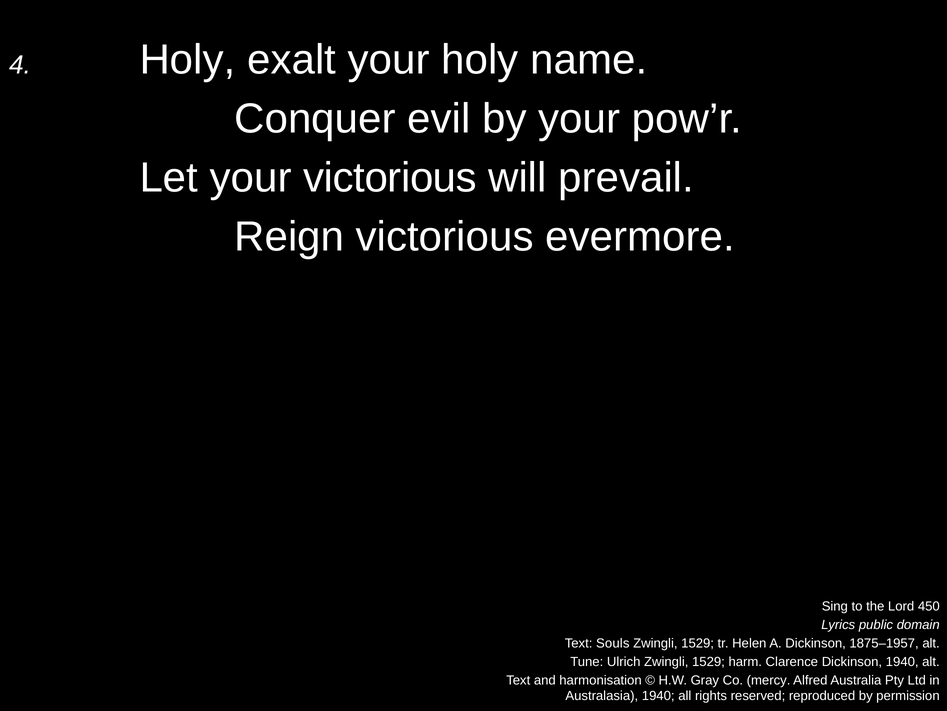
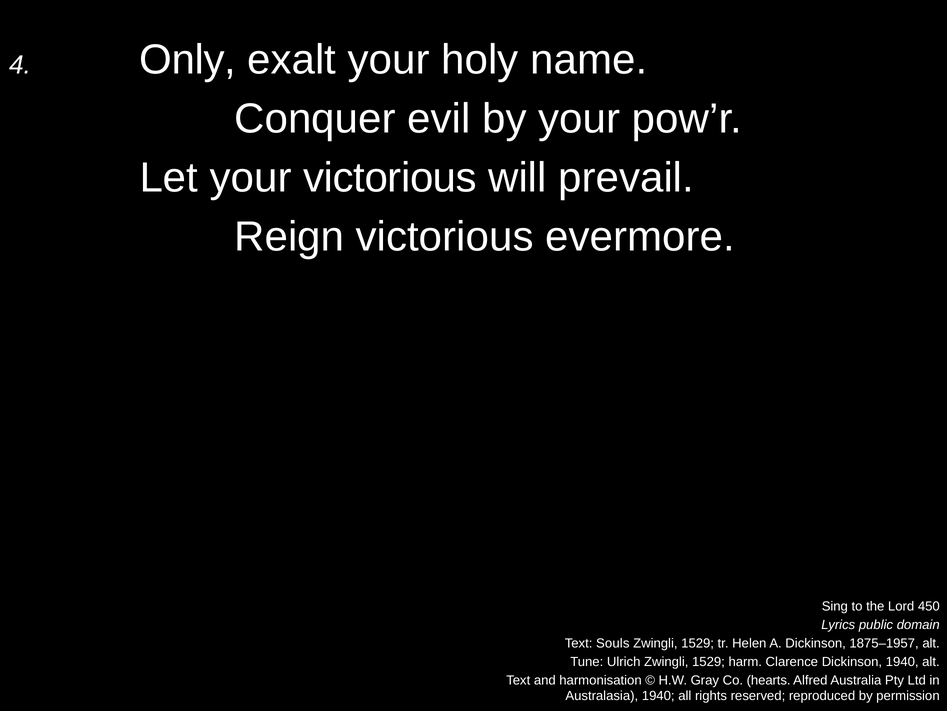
4 Holy: Holy -> Only (188, 60)
mercy: mercy -> hearts (769, 680)
